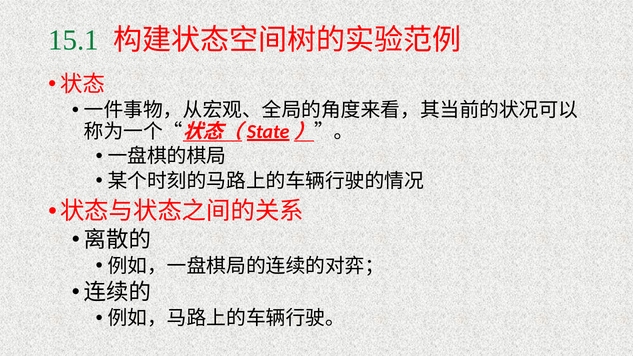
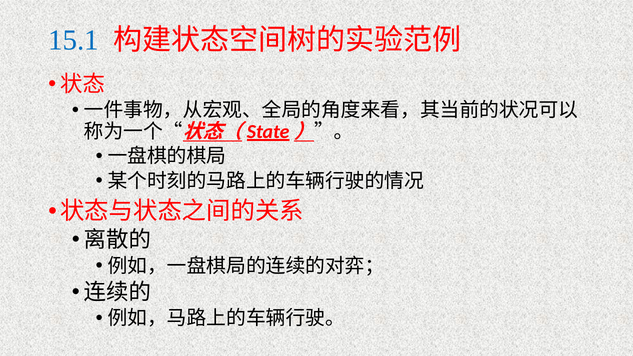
15.1 colour: green -> blue (74, 40)
